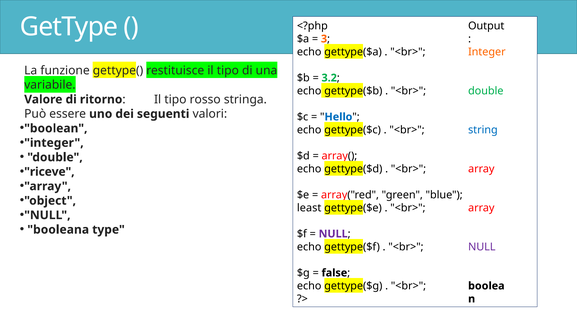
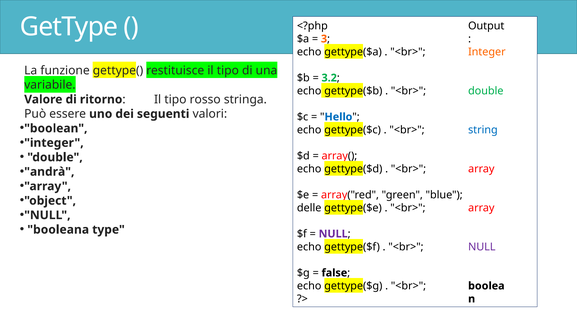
riceve: riceve -> andrà (49, 172)
least: least -> delle (309, 208)
